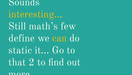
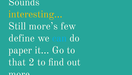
math’s: math’s -> more’s (43, 26)
can colour: yellow -> light blue (59, 38)
static: static -> paper (20, 50)
